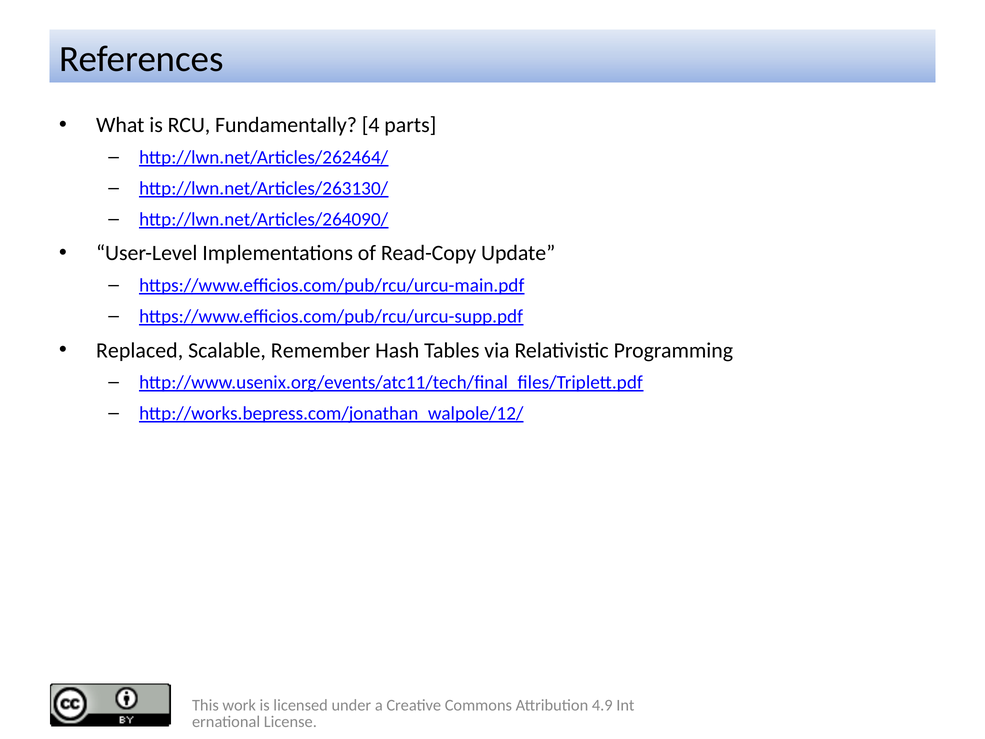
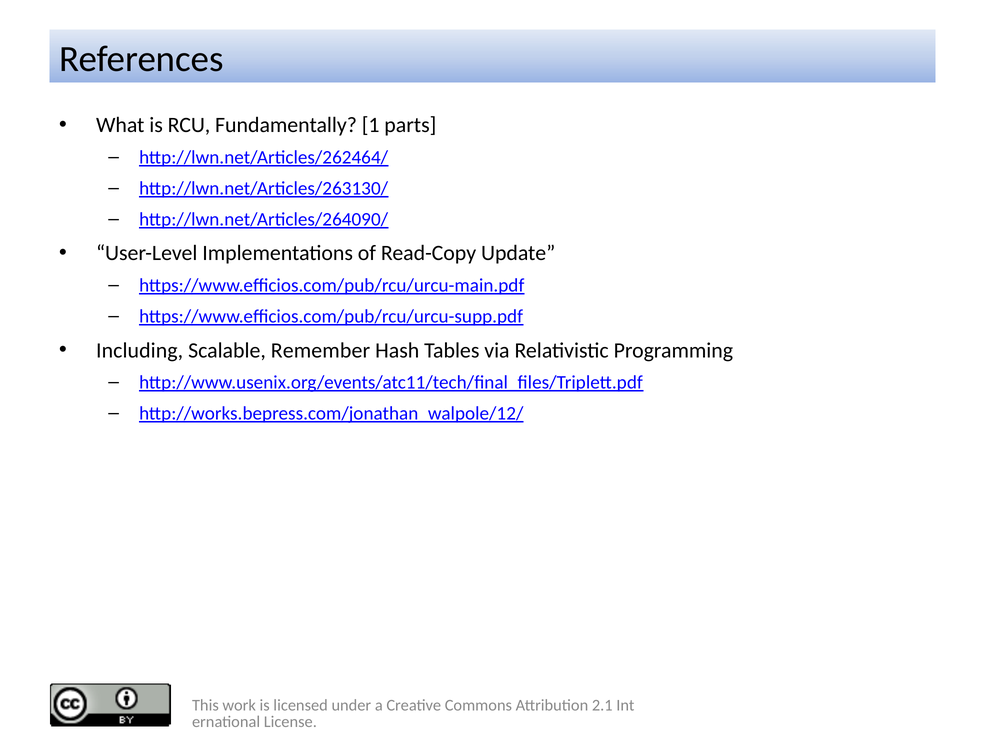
4: 4 -> 1 (371, 125)
Replaced: Replaced -> Including (140, 350)
4.9: 4.9 -> 2.1 (602, 705)
